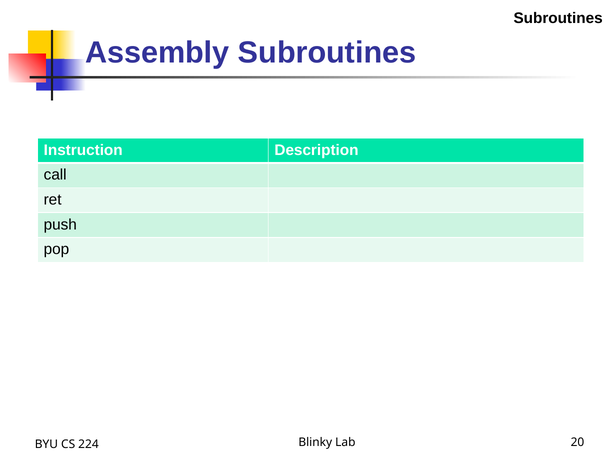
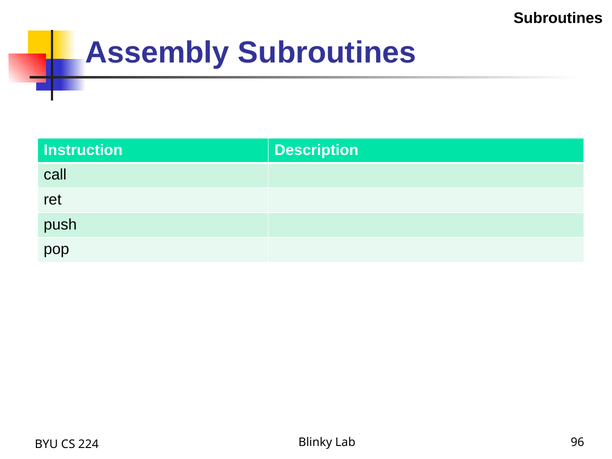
20: 20 -> 96 (577, 443)
